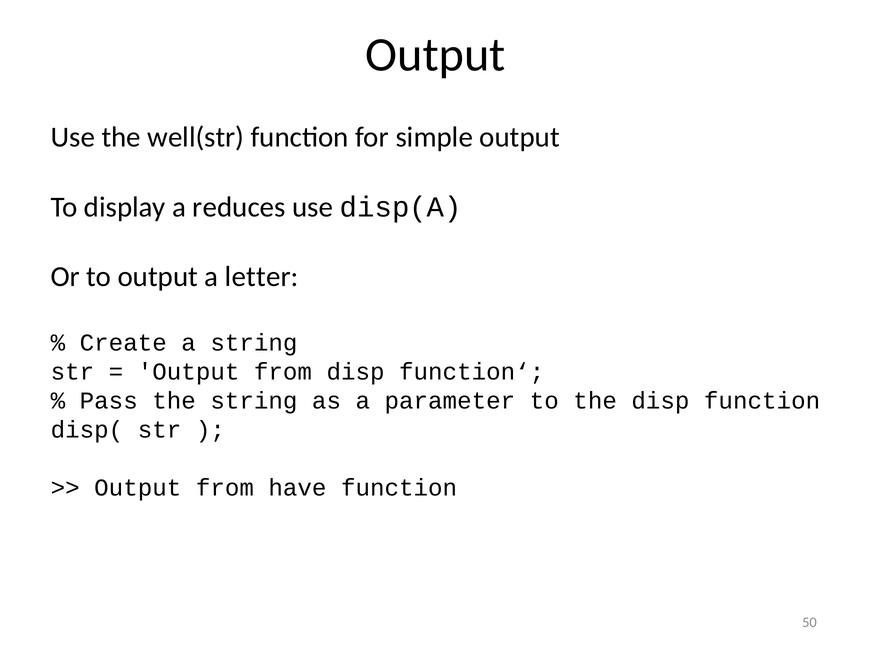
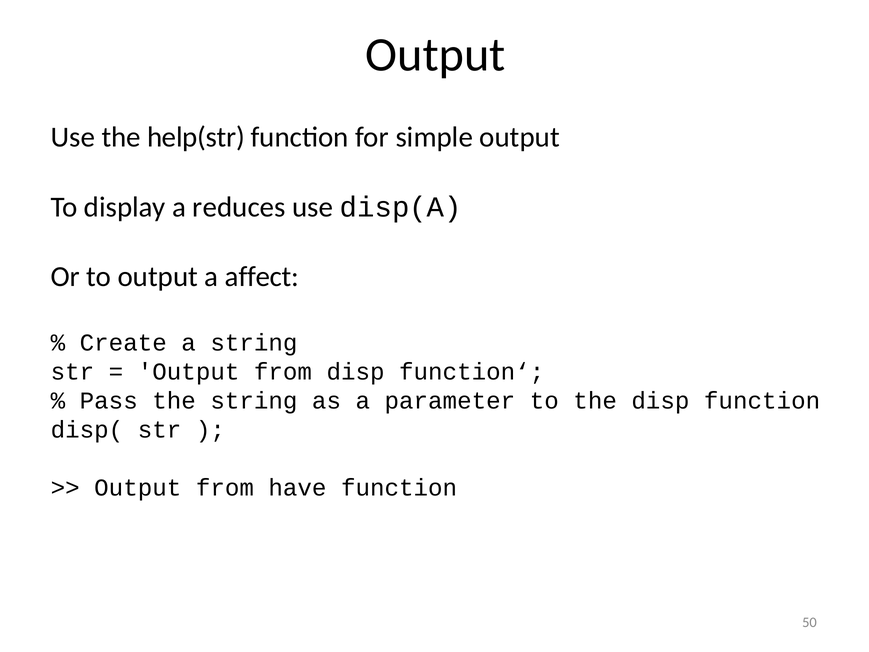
well(str: well(str -> help(str (196, 137)
letter: letter -> affect (262, 276)
